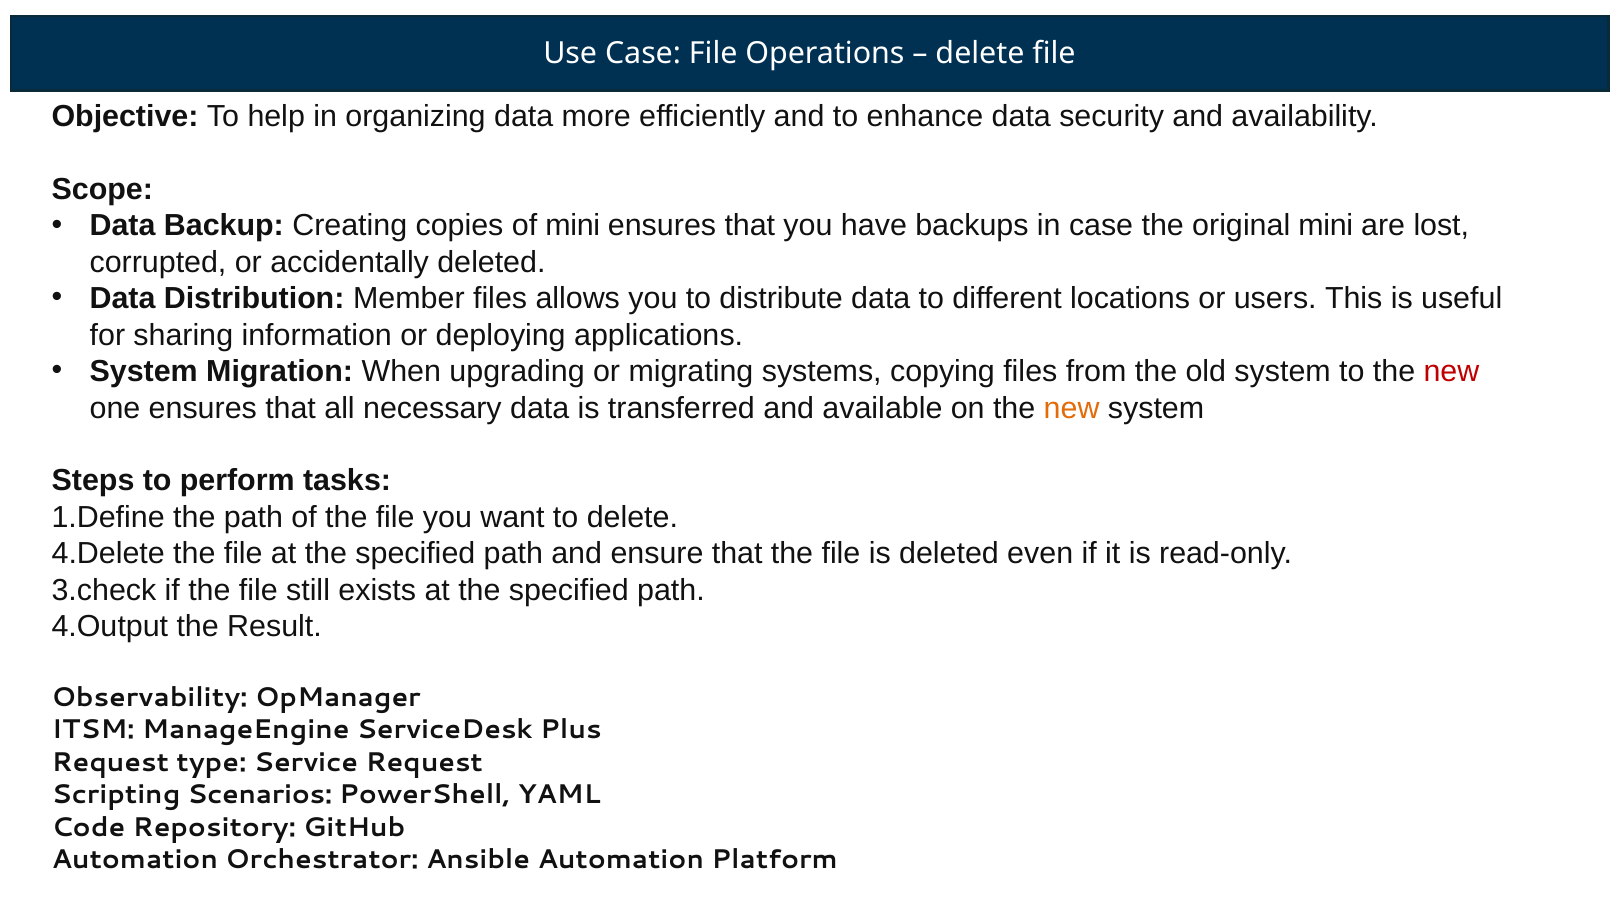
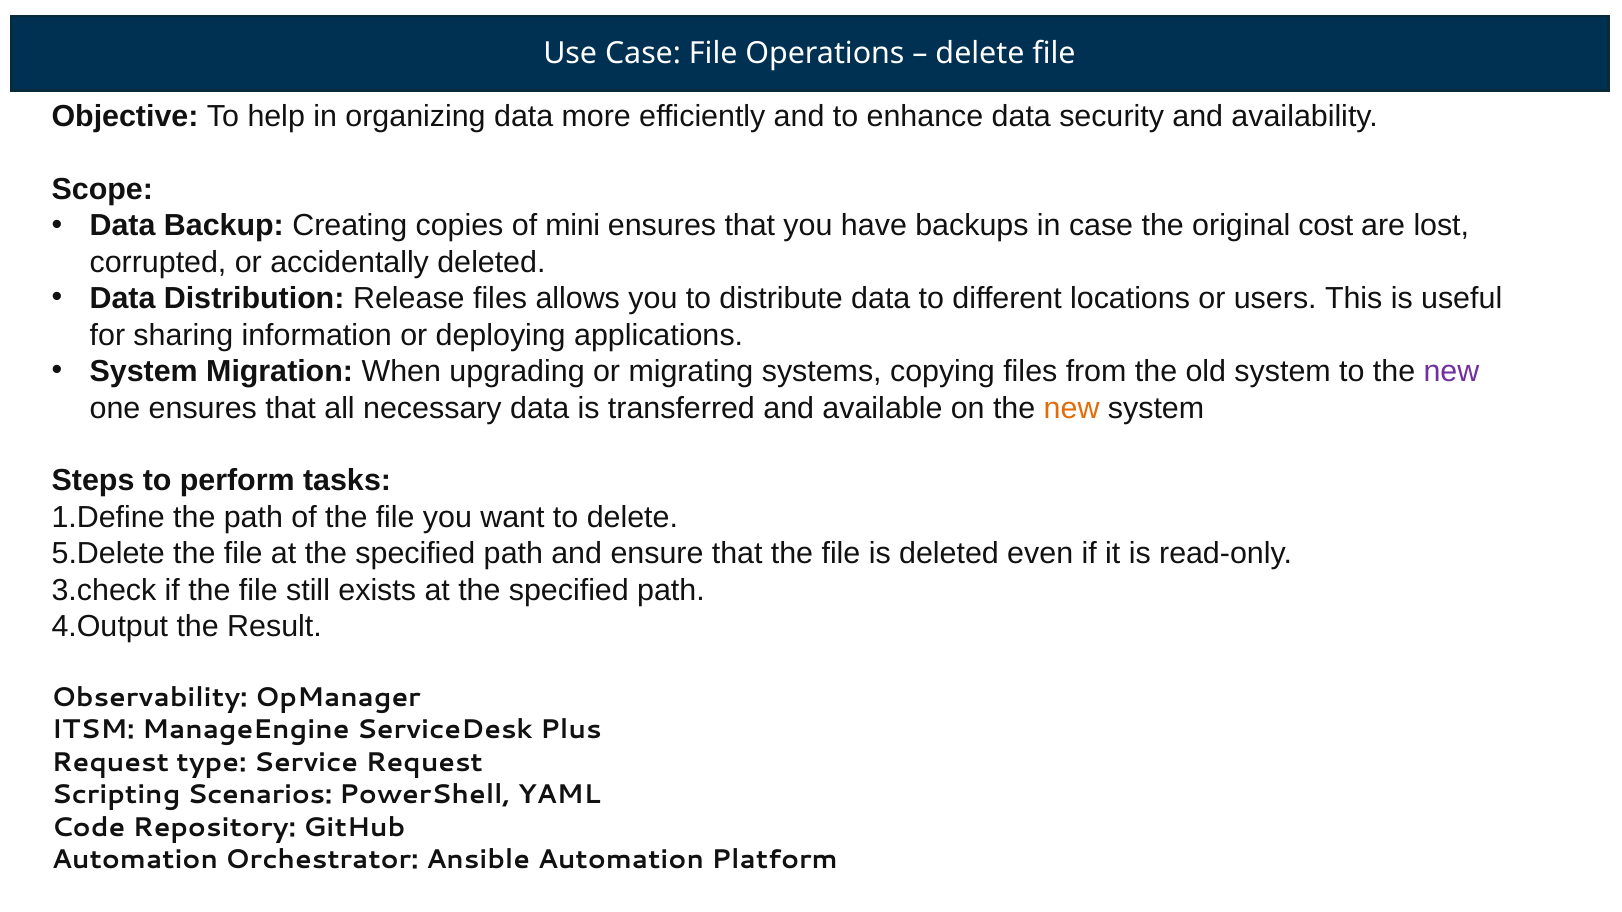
original mini: mini -> cost (1326, 226)
Member: Member -> Release (409, 299)
new colour: red -> purple (1451, 372)
4.Delete: 4.Delete -> 5.Delete (108, 554)
